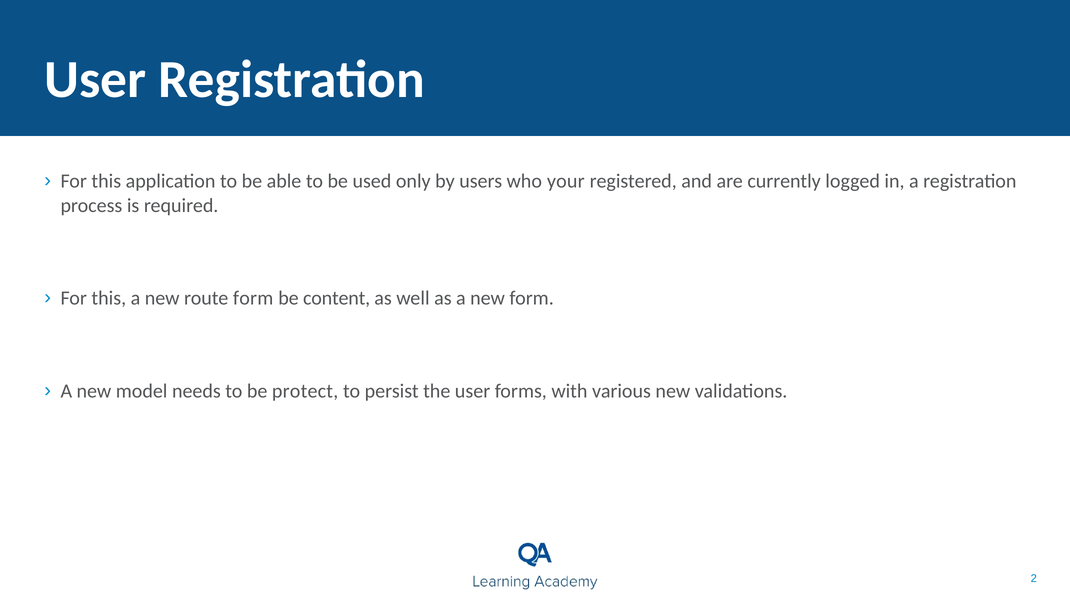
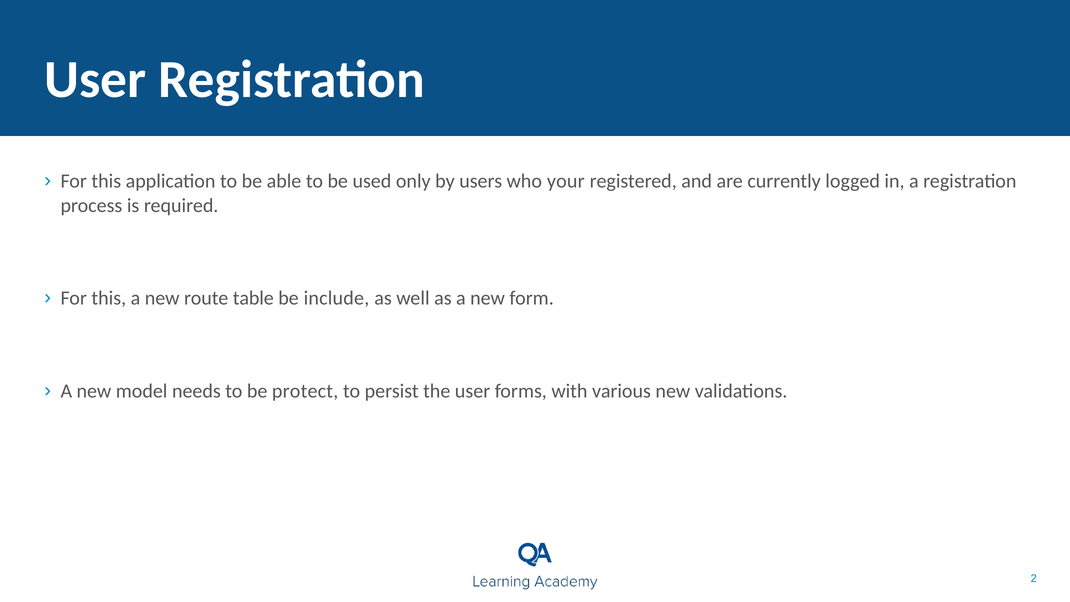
route form: form -> table (253, 298)
content: content -> include (336, 298)
